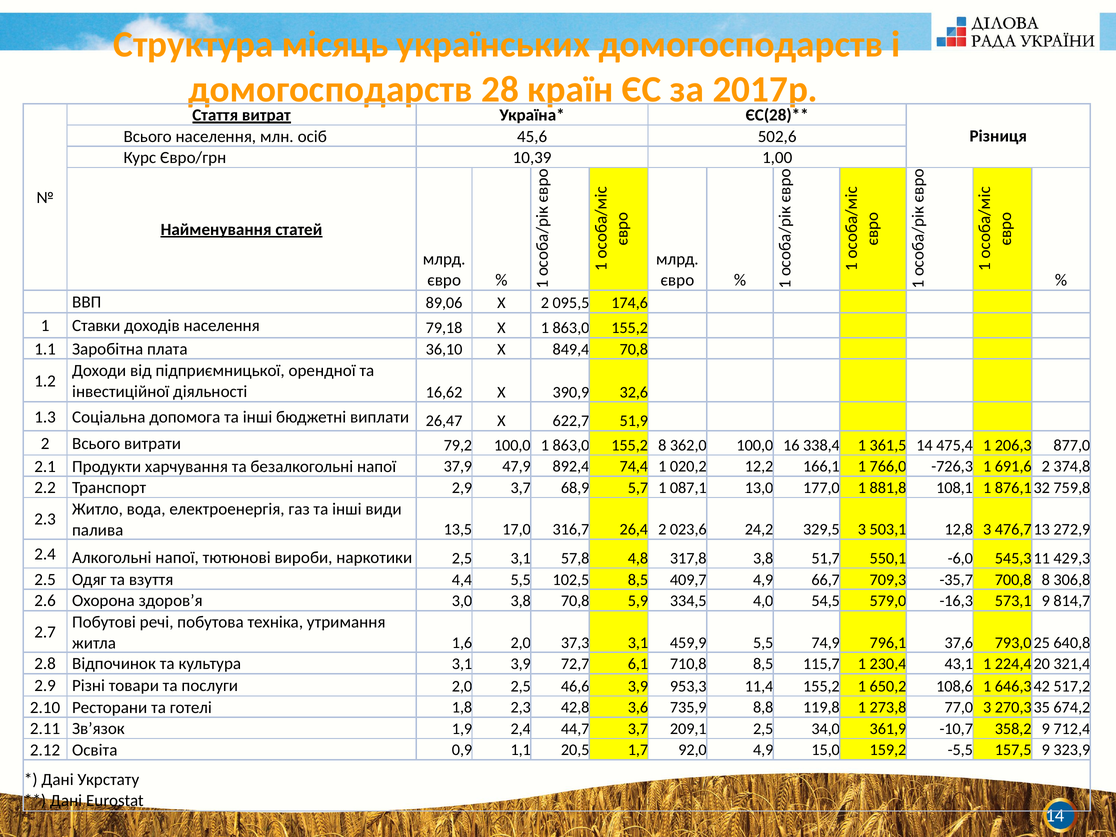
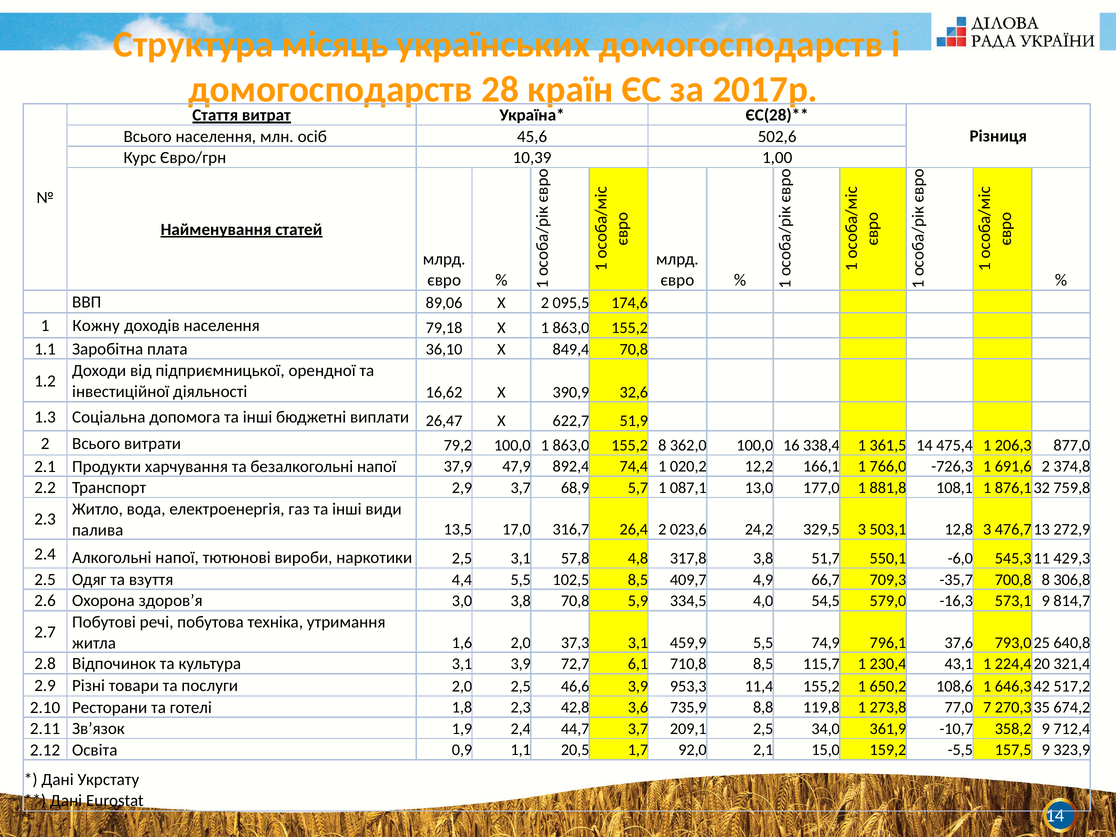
Ставки: Ставки -> Кожну (96, 326)
77,0 3: 3 -> 7 (987, 708)
92,0 4,9: 4,9 -> 2,1 (763, 750)
